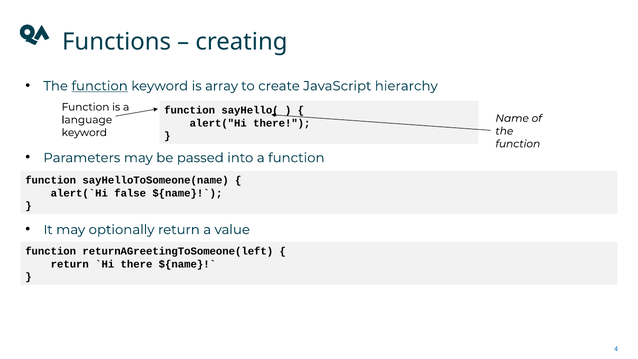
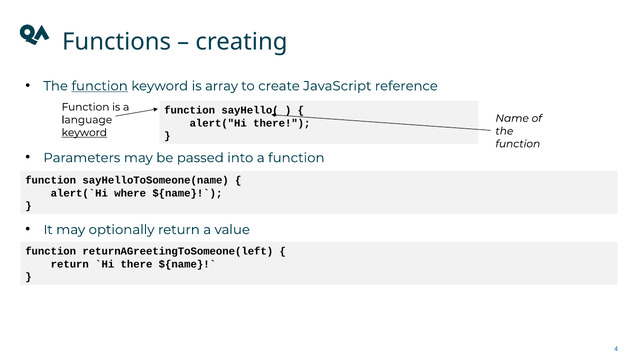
hierarchy: hierarchy -> reference (406, 86)
keyword underline: none -> present (84, 133)
false: false -> where (130, 193)
